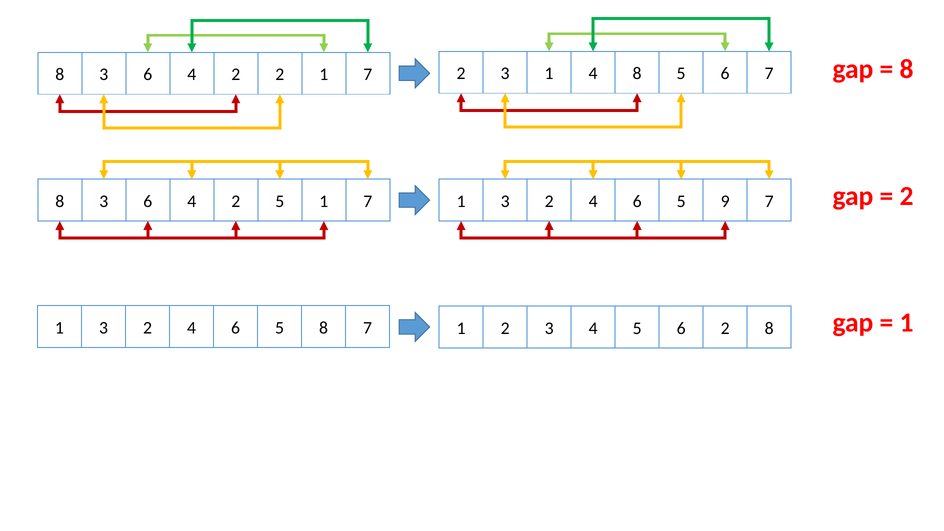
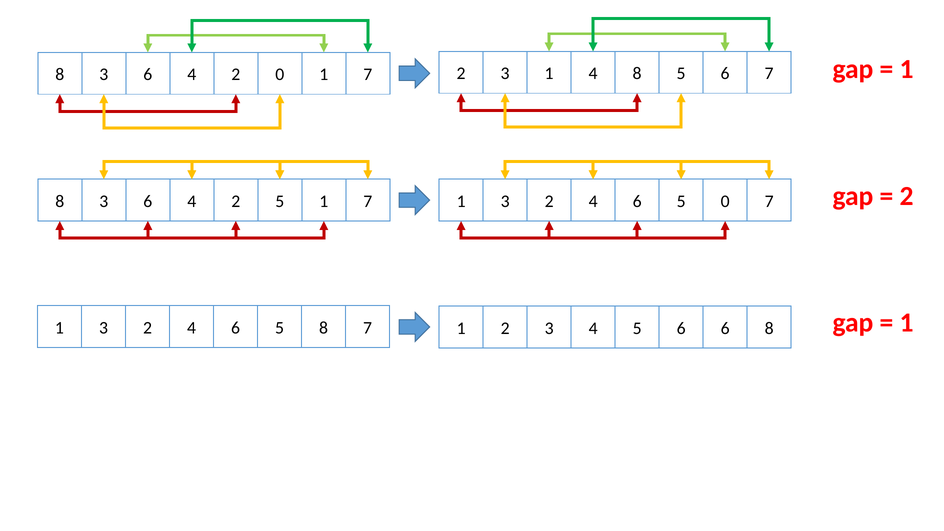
8: 8 -> 1 (907, 69)
8 3 2: 2 -> 0 (280, 75)
2 9: 9 -> 0 (725, 201)
2: 2 -> 6 (725, 328)
